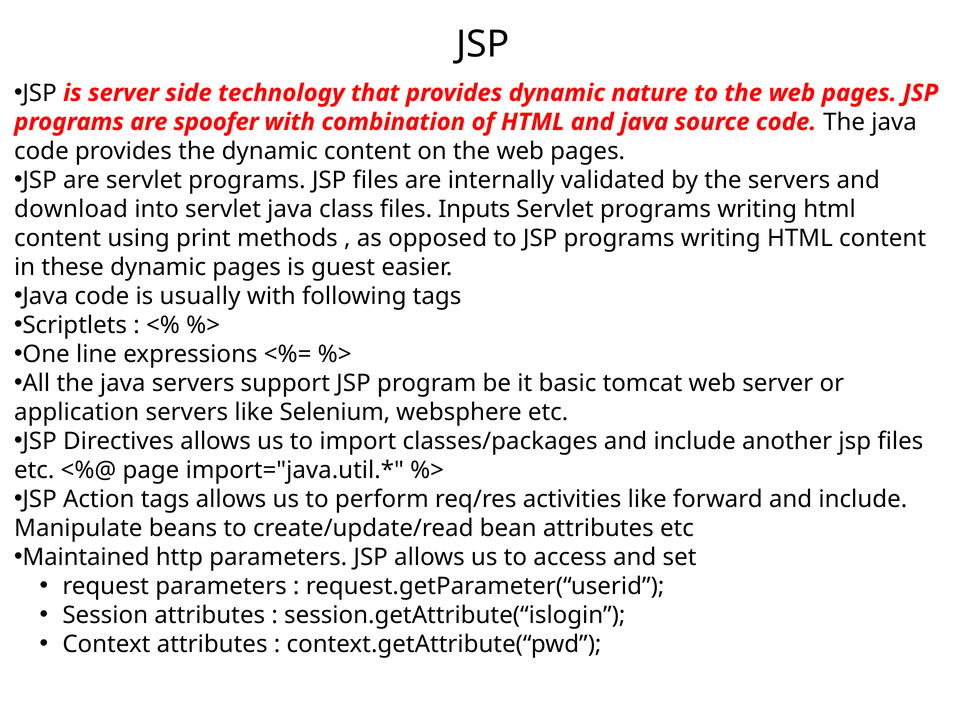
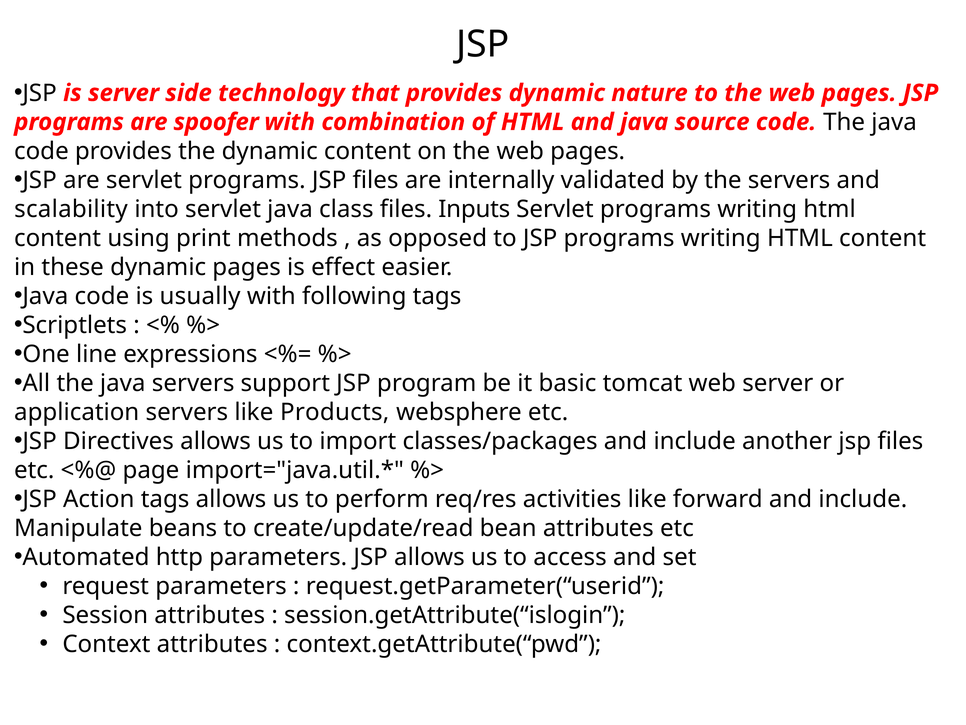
download: download -> scalability (71, 209)
guest: guest -> effect (343, 267)
Selenium: Selenium -> Products (335, 412)
Maintained: Maintained -> Automated (86, 557)
